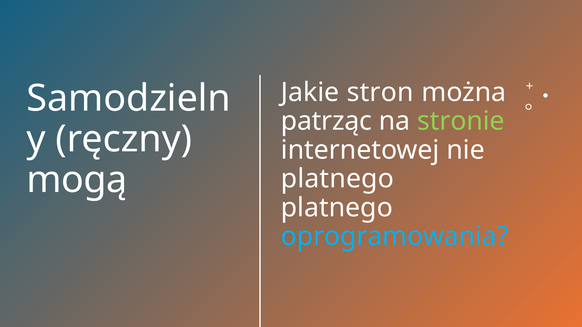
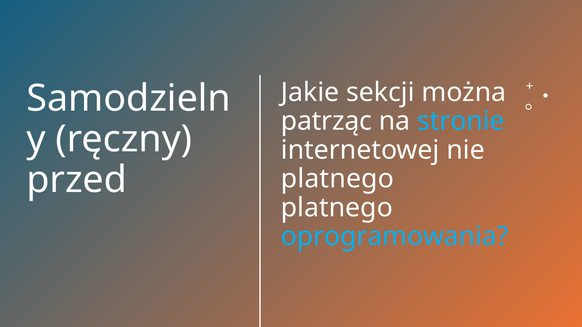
stron: stron -> sekcji (380, 92)
stronie colour: light green -> light blue (461, 121)
mogą: mogą -> przed (77, 180)
